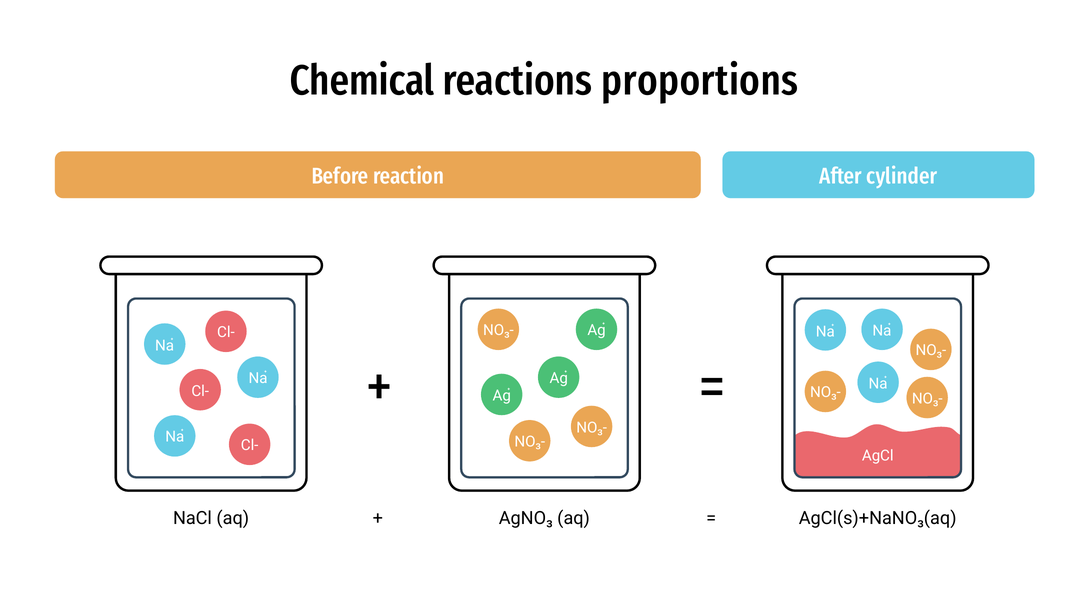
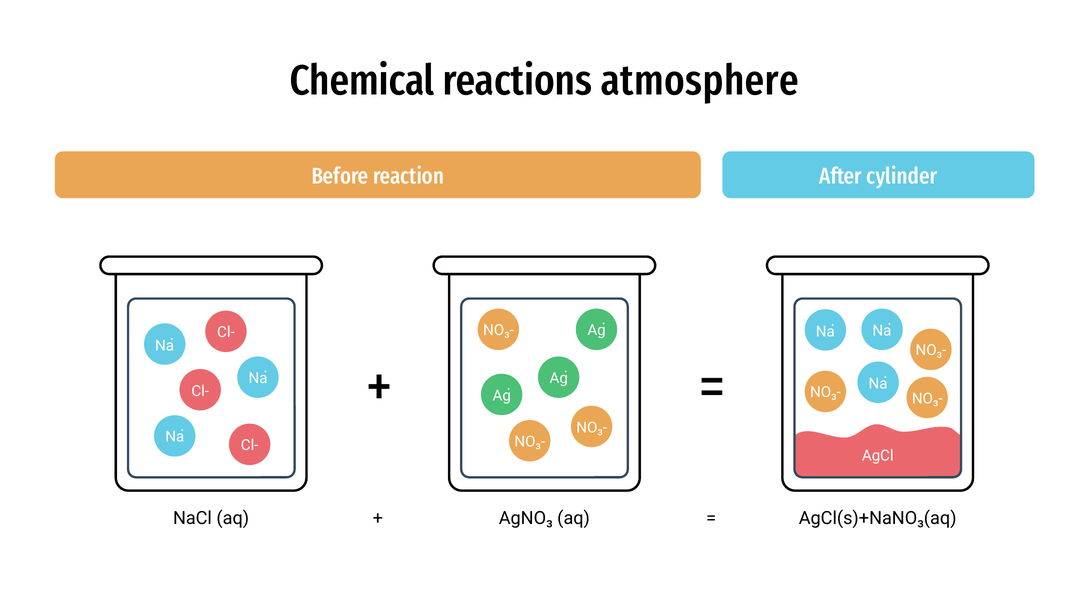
proportions: proportions -> atmosphere (700, 81)
